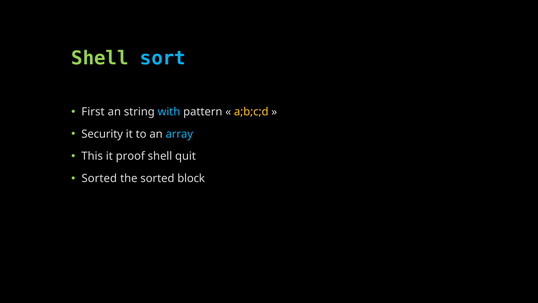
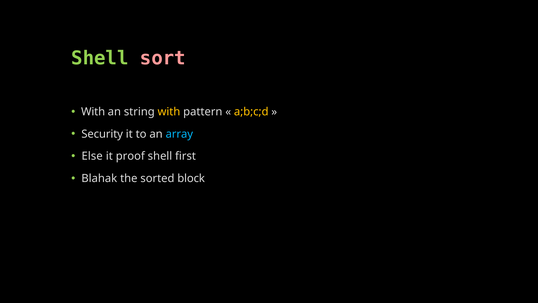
sort colour: light blue -> pink (163, 58)
First: First -> With (93, 112)
with colour: light blue -> yellow (169, 112)
This: This -> Else (92, 156)
quit: quit -> first (186, 156)
Sorted: Sorted -> Blahak (99, 178)
